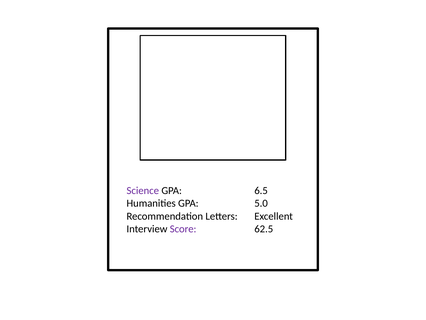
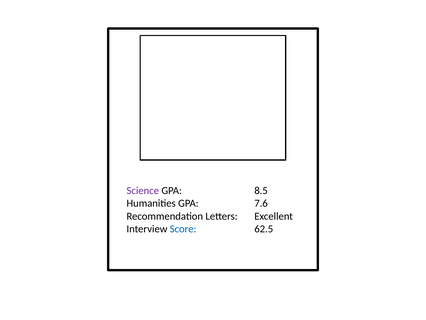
6.5: 6.5 -> 8.5 (261, 190)
5.0: 5.0 -> 7.6 (261, 203)
Score colour: purple -> blue (183, 229)
